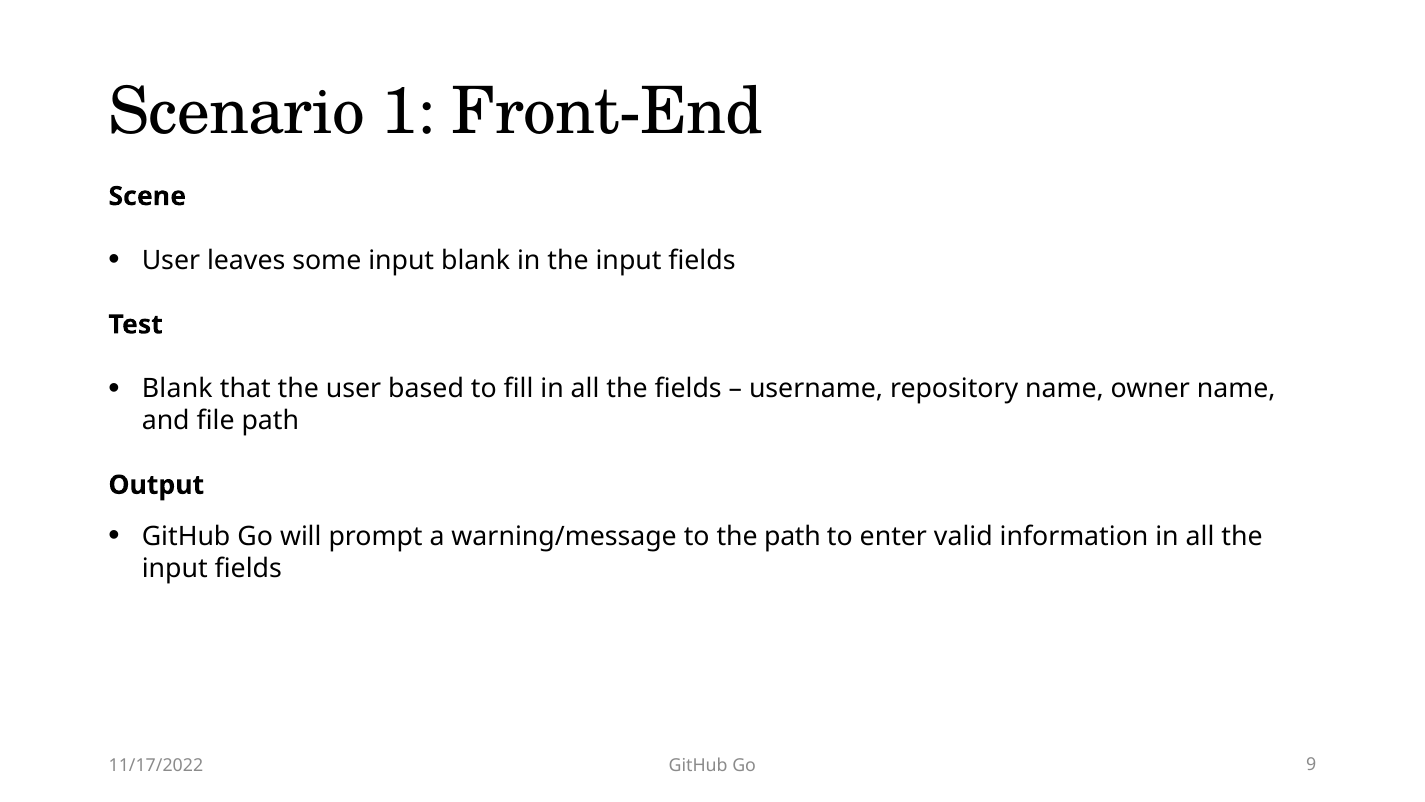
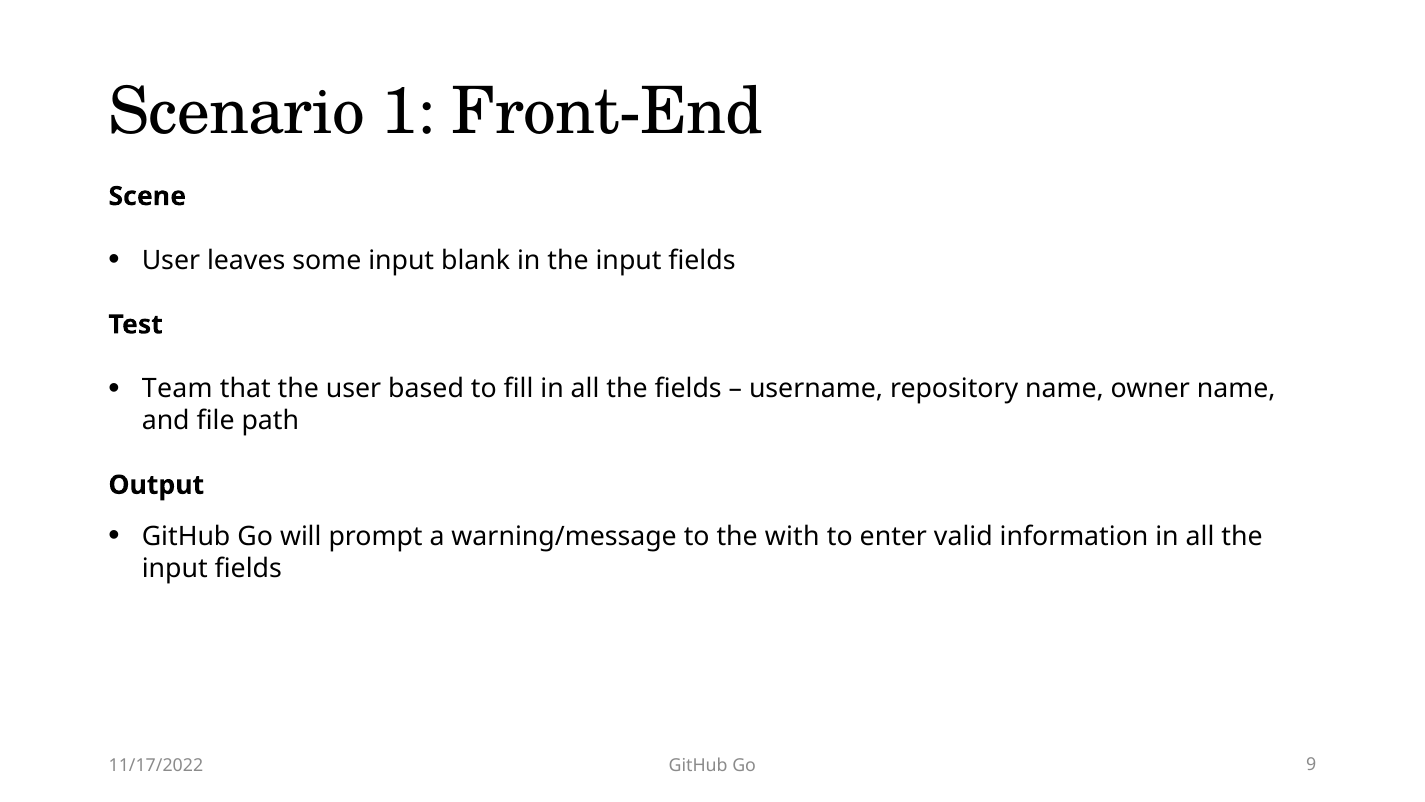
Blank: Blank -> Team (177, 389)
the path: path -> with (792, 536)
